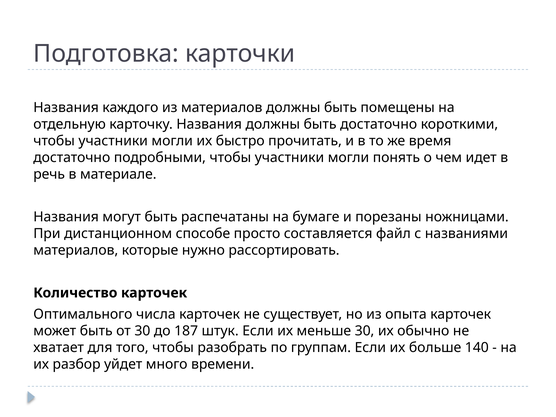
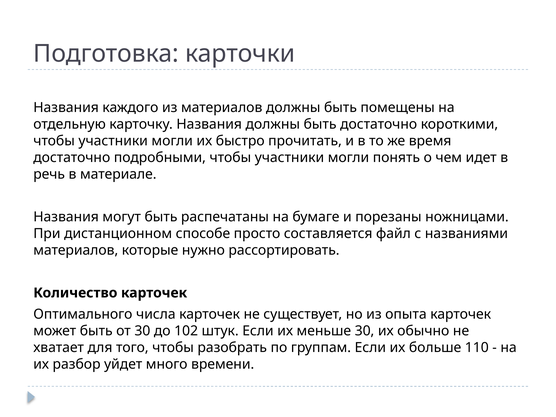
187: 187 -> 102 (186, 331)
140: 140 -> 110 (477, 348)
